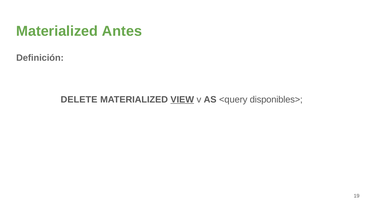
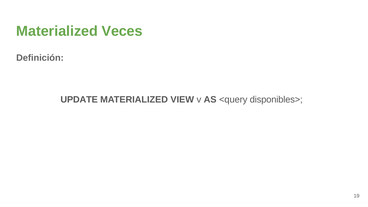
Antes: Antes -> Veces (122, 31)
DELETE: DELETE -> UPDATE (79, 100)
VIEW underline: present -> none (182, 100)
